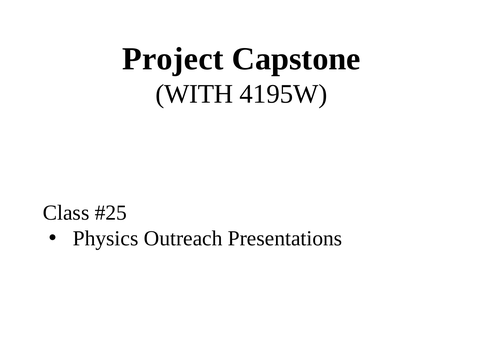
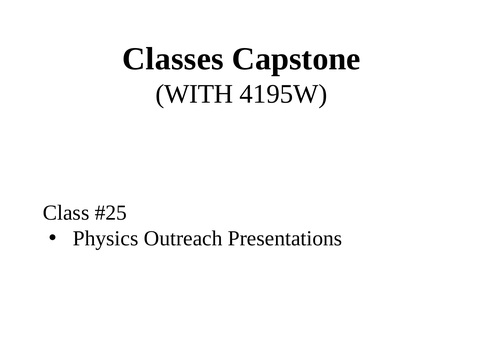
Project: Project -> Classes (173, 59)
